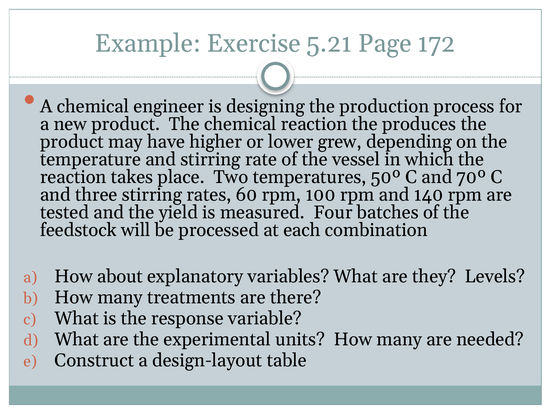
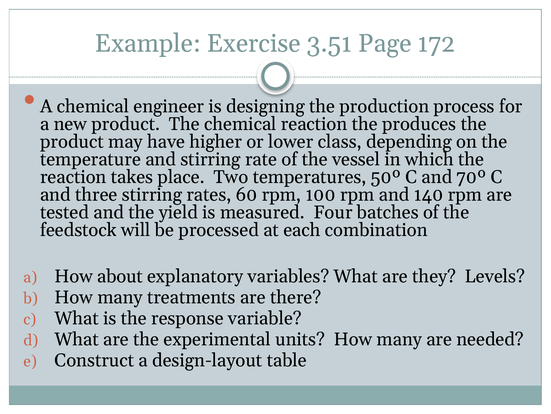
5.21: 5.21 -> 3.51 (329, 43)
grew: grew -> class (340, 142)
